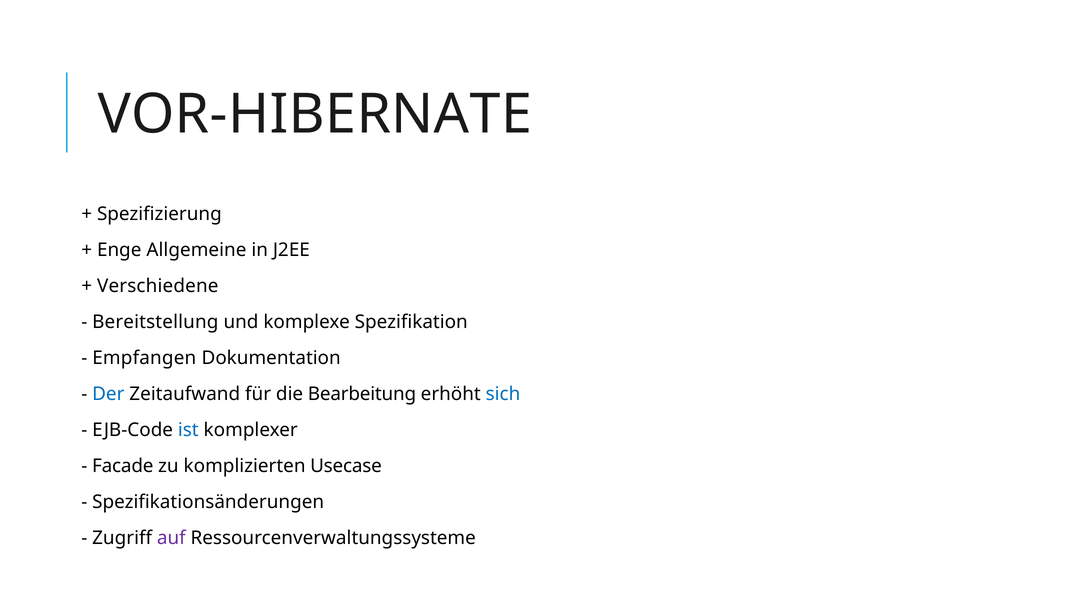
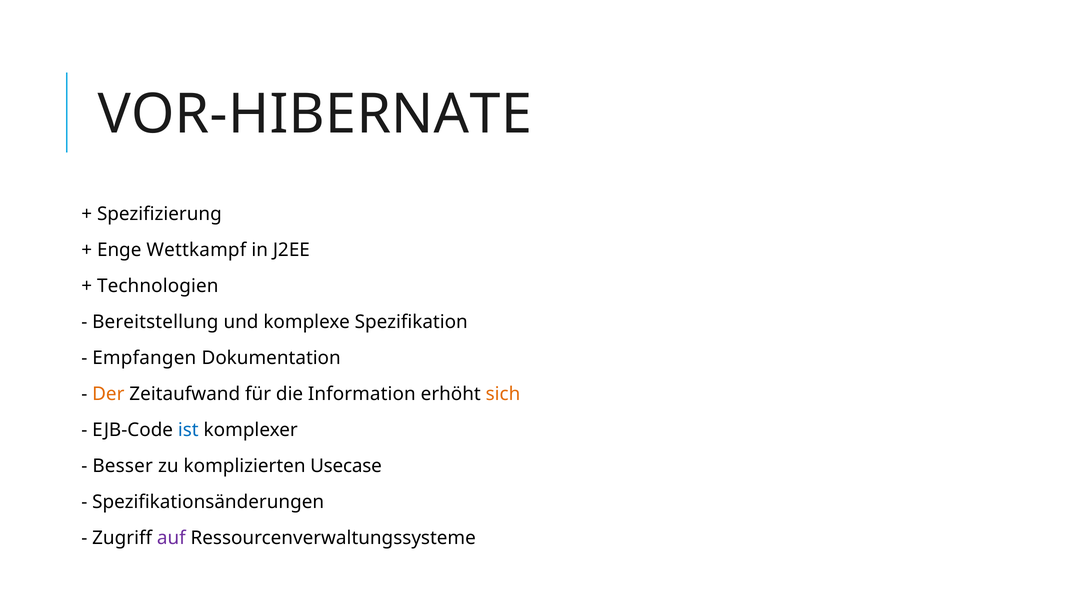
Allgemeine: Allgemeine -> Wettkampf (196, 250)
Verschiedene: Verschiedene -> Technologien (158, 286)
Der colour: blue -> orange (108, 394)
Bearbeitung: Bearbeitung -> Information (362, 394)
sich colour: blue -> orange (503, 394)
Facade: Facade -> Besser (123, 466)
